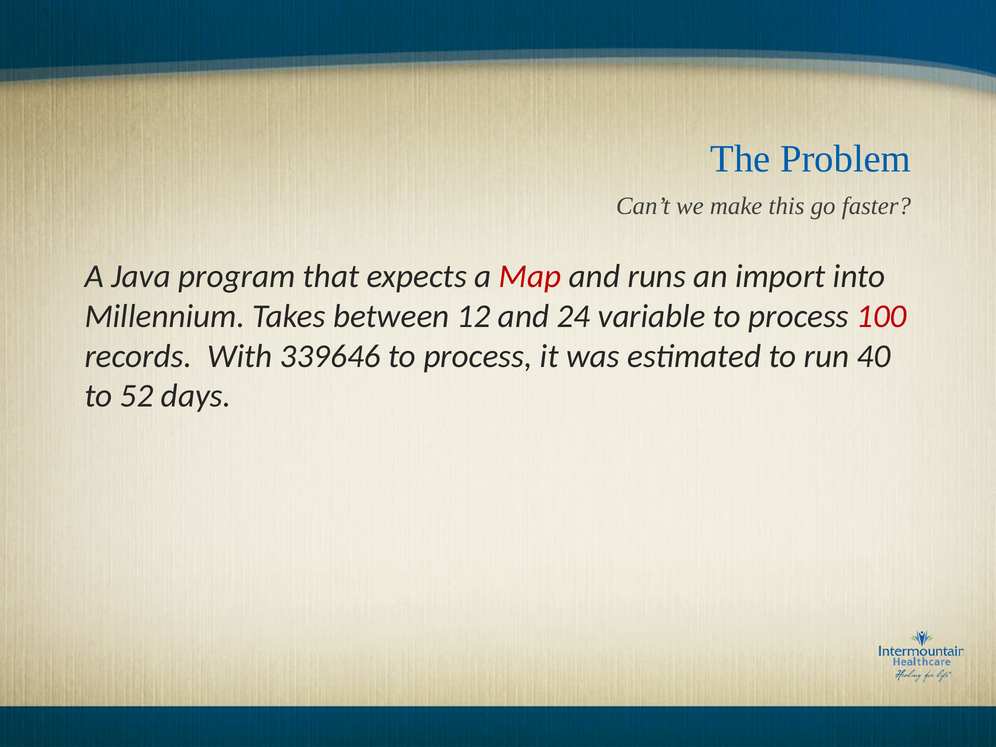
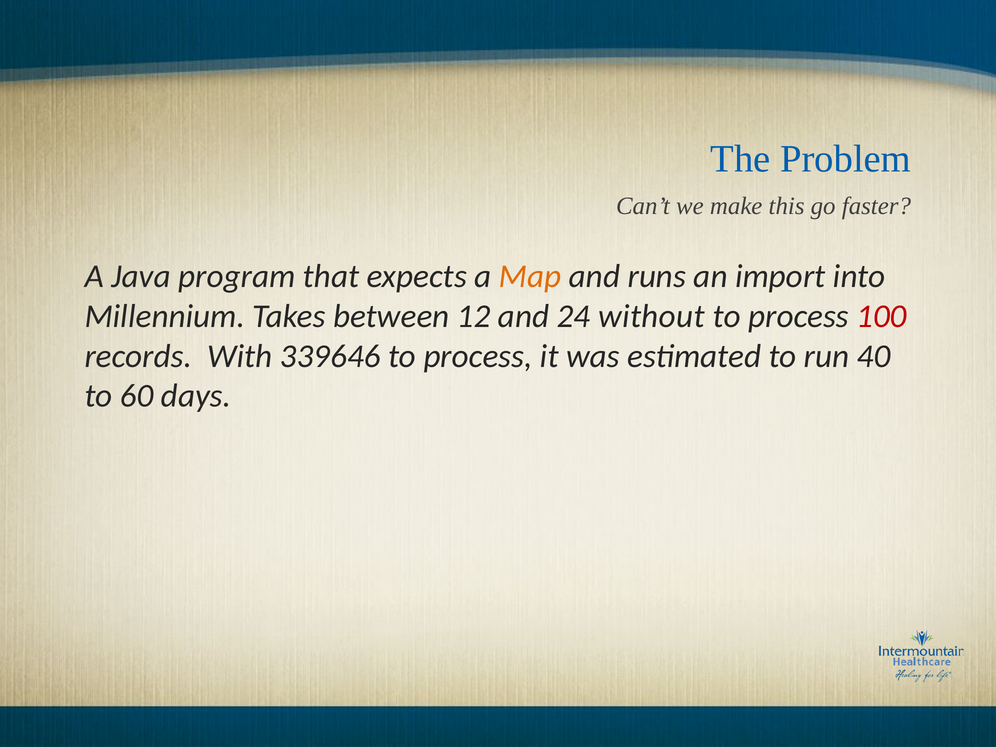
Map colour: red -> orange (530, 276)
variable: variable -> without (651, 316)
52: 52 -> 60 (137, 396)
